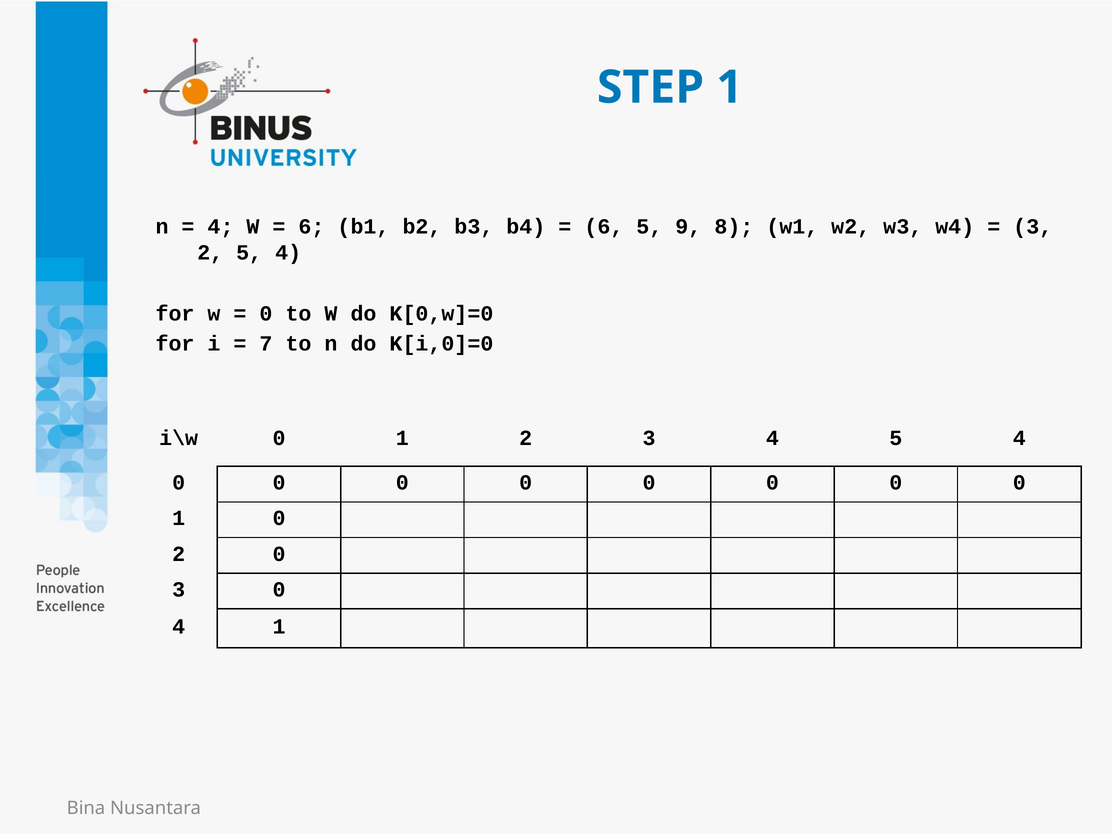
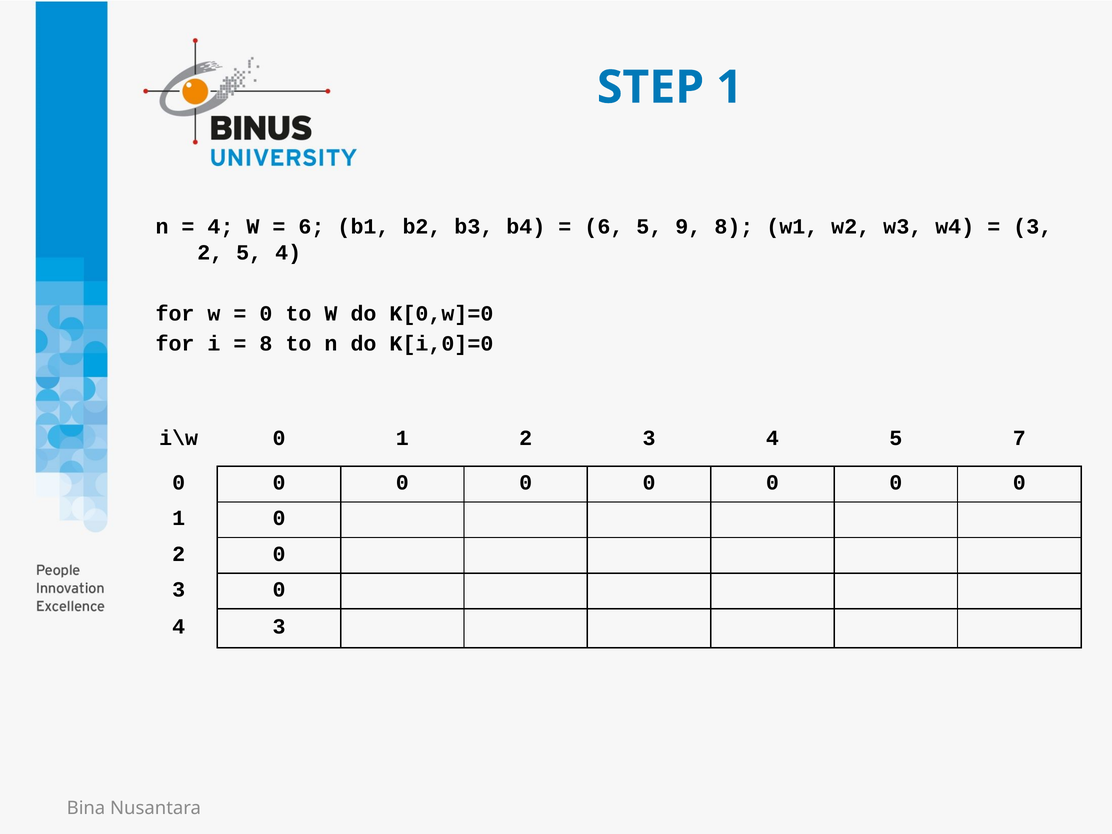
7: 7 -> 8 (266, 344)
4 5 4: 4 -> 7 (1019, 438)
4 1: 1 -> 3 (279, 627)
